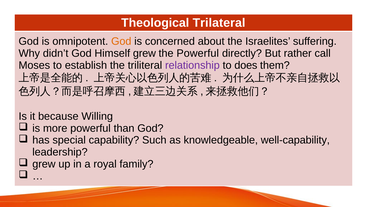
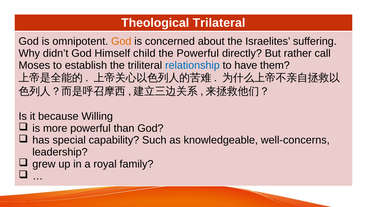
Himself grew: grew -> child (144, 53)
relationship colour: purple -> blue (192, 65)
does: does -> have (246, 65)
well-capability: well-capability -> well-concerns (295, 140)
